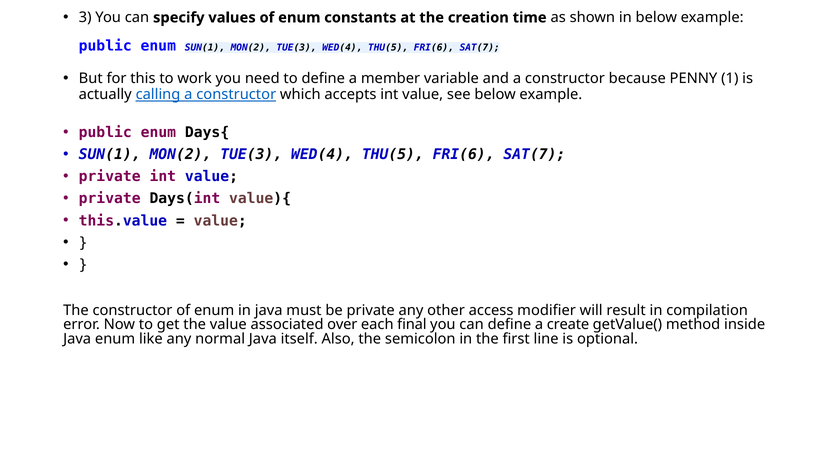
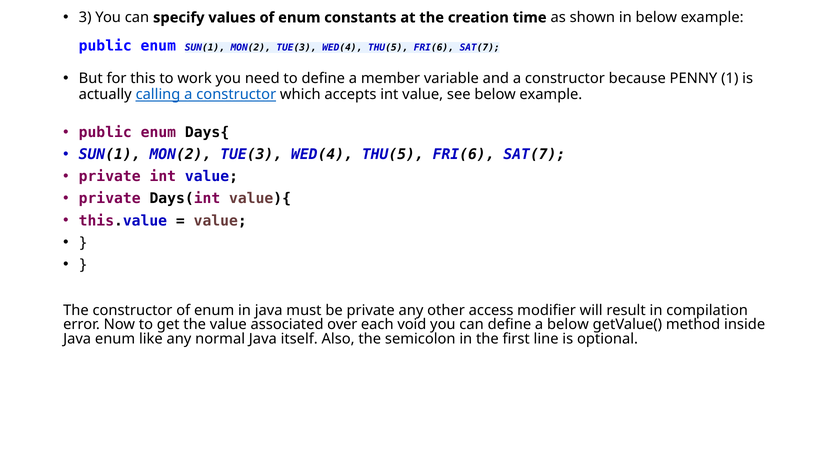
final: final -> void (412, 325)
a create: create -> below (568, 325)
